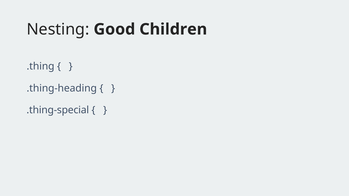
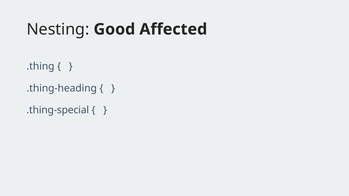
Children: Children -> Affected (173, 29)
